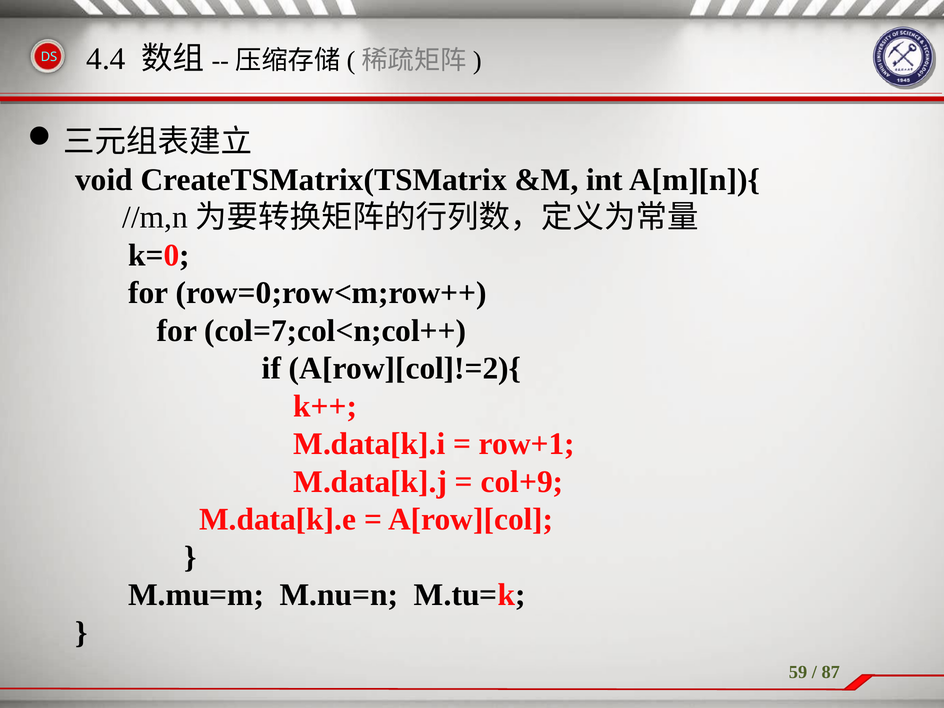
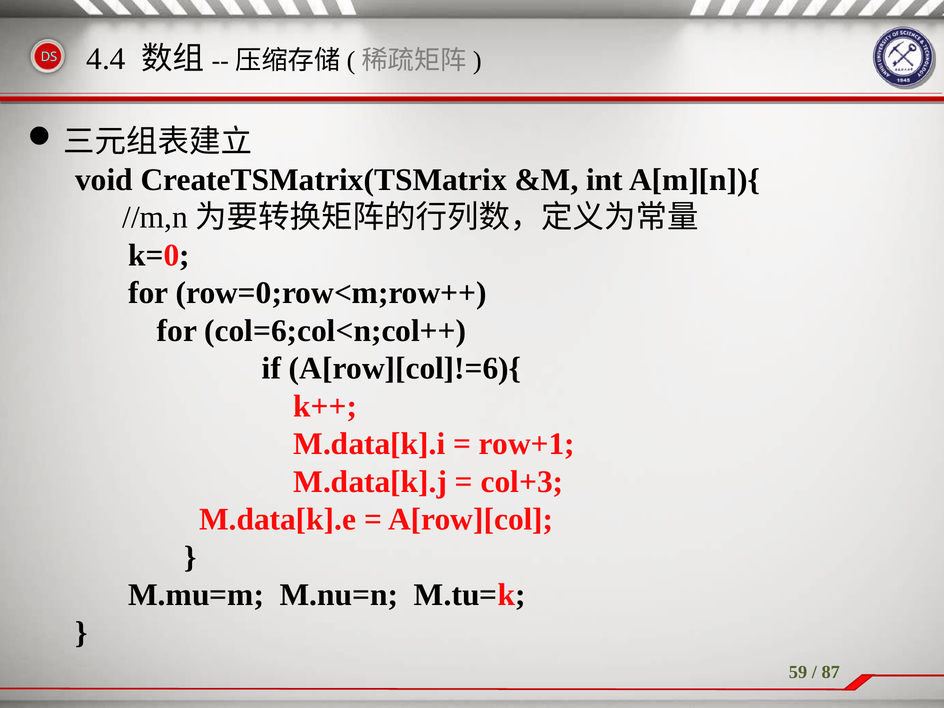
col=7;col<n;col++: col=7;col<n;col++ -> col=6;col<n;col++ (335, 331)
A[row][col]!=2){: A[row][col]!=2){ -> A[row][col]!=6){ (405, 369)
col+9: col+9 -> col+3 (522, 482)
